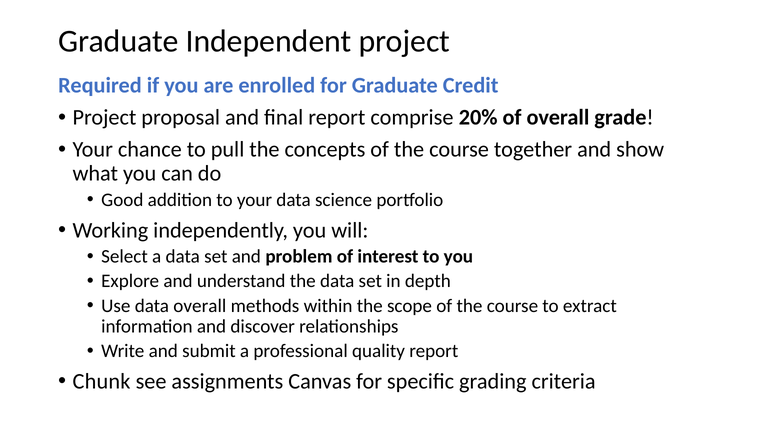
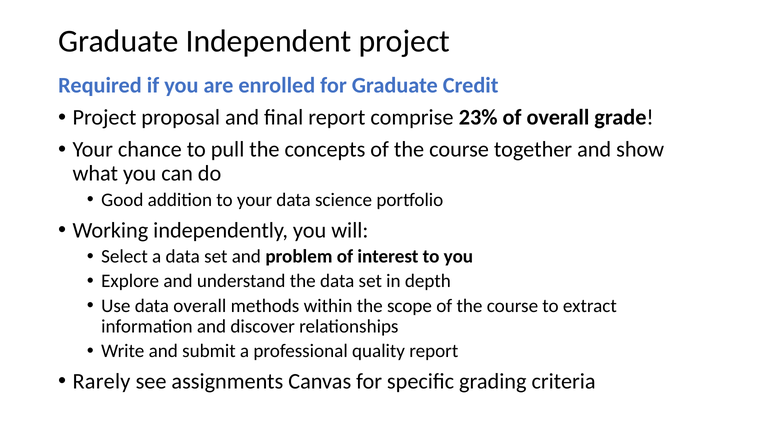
20%: 20% -> 23% (478, 117)
Chunk: Chunk -> Rarely (101, 381)
